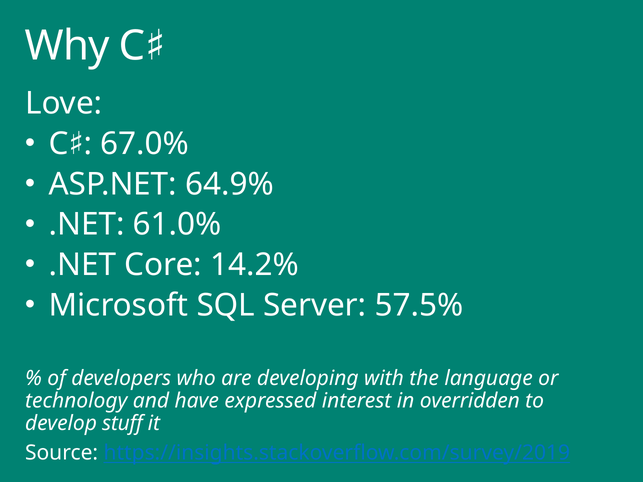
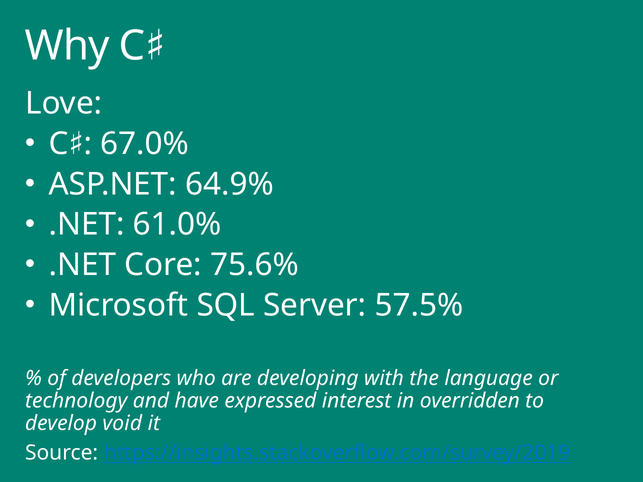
14.2%: 14.2% -> 75.6% (254, 265)
stuff: stuff -> void (122, 424)
